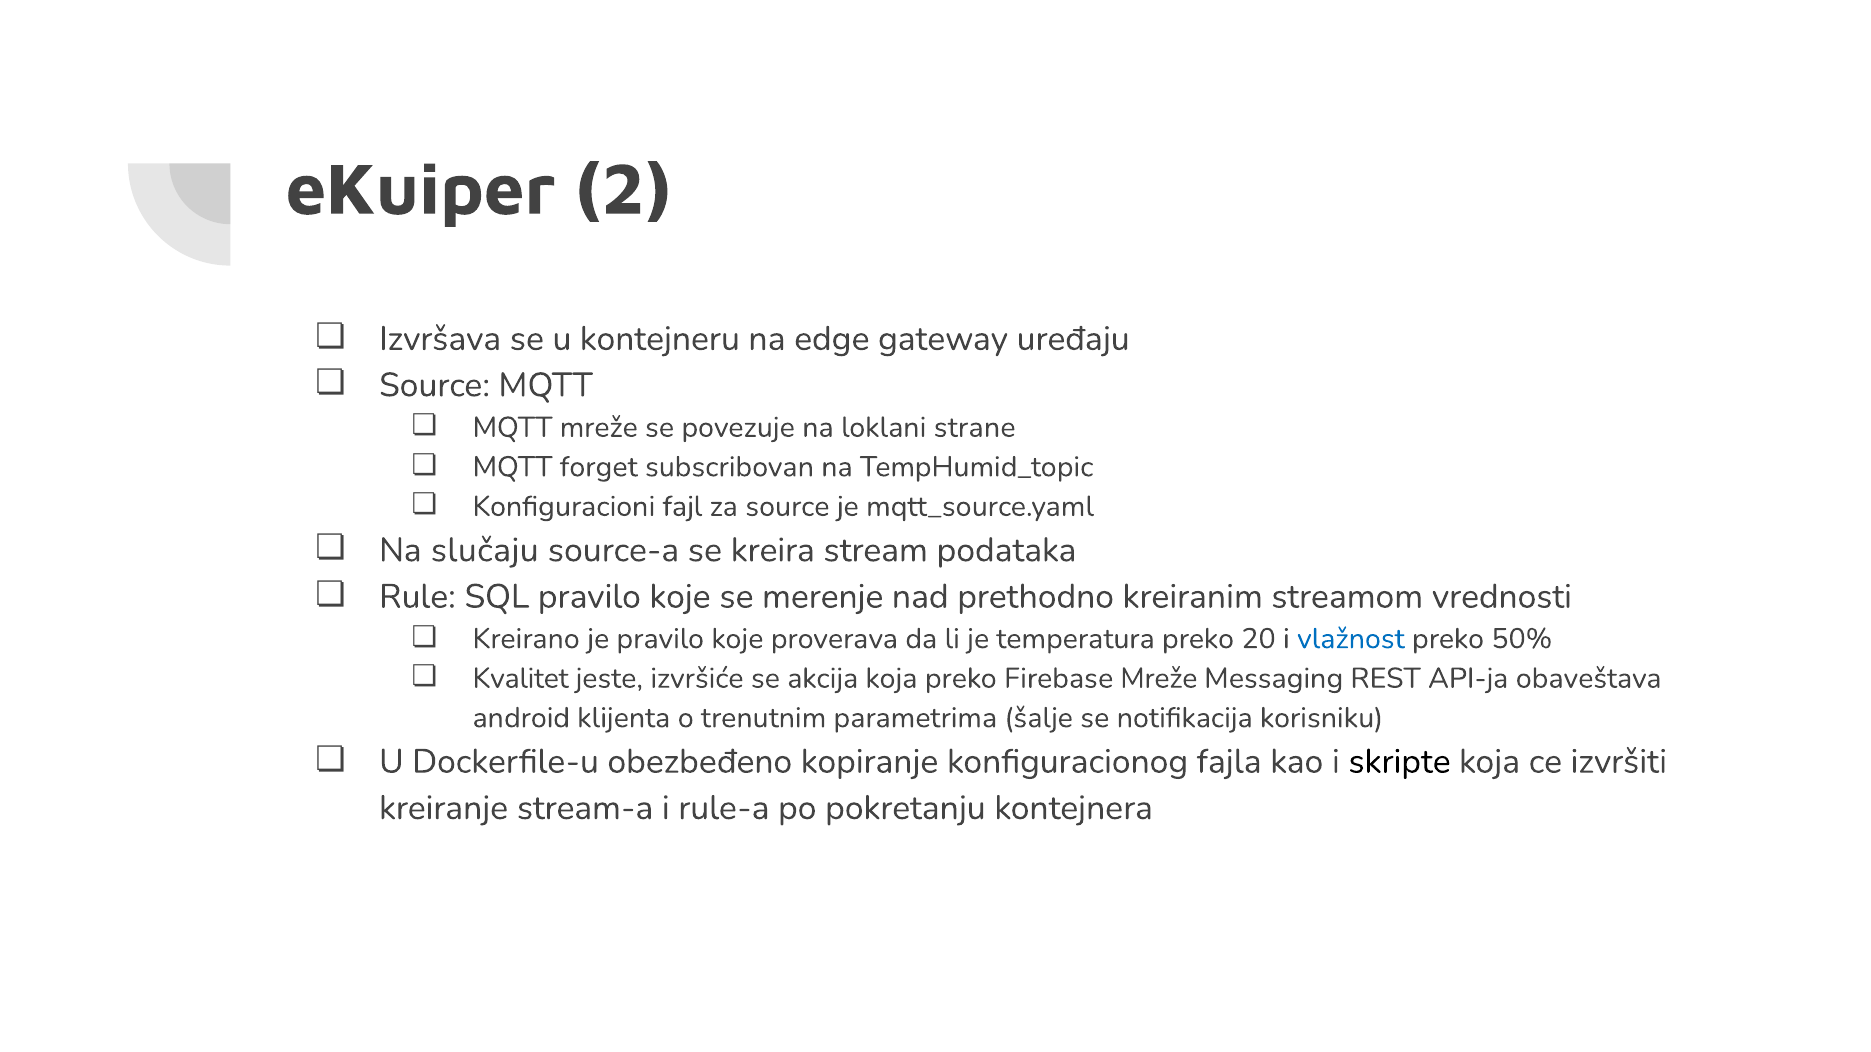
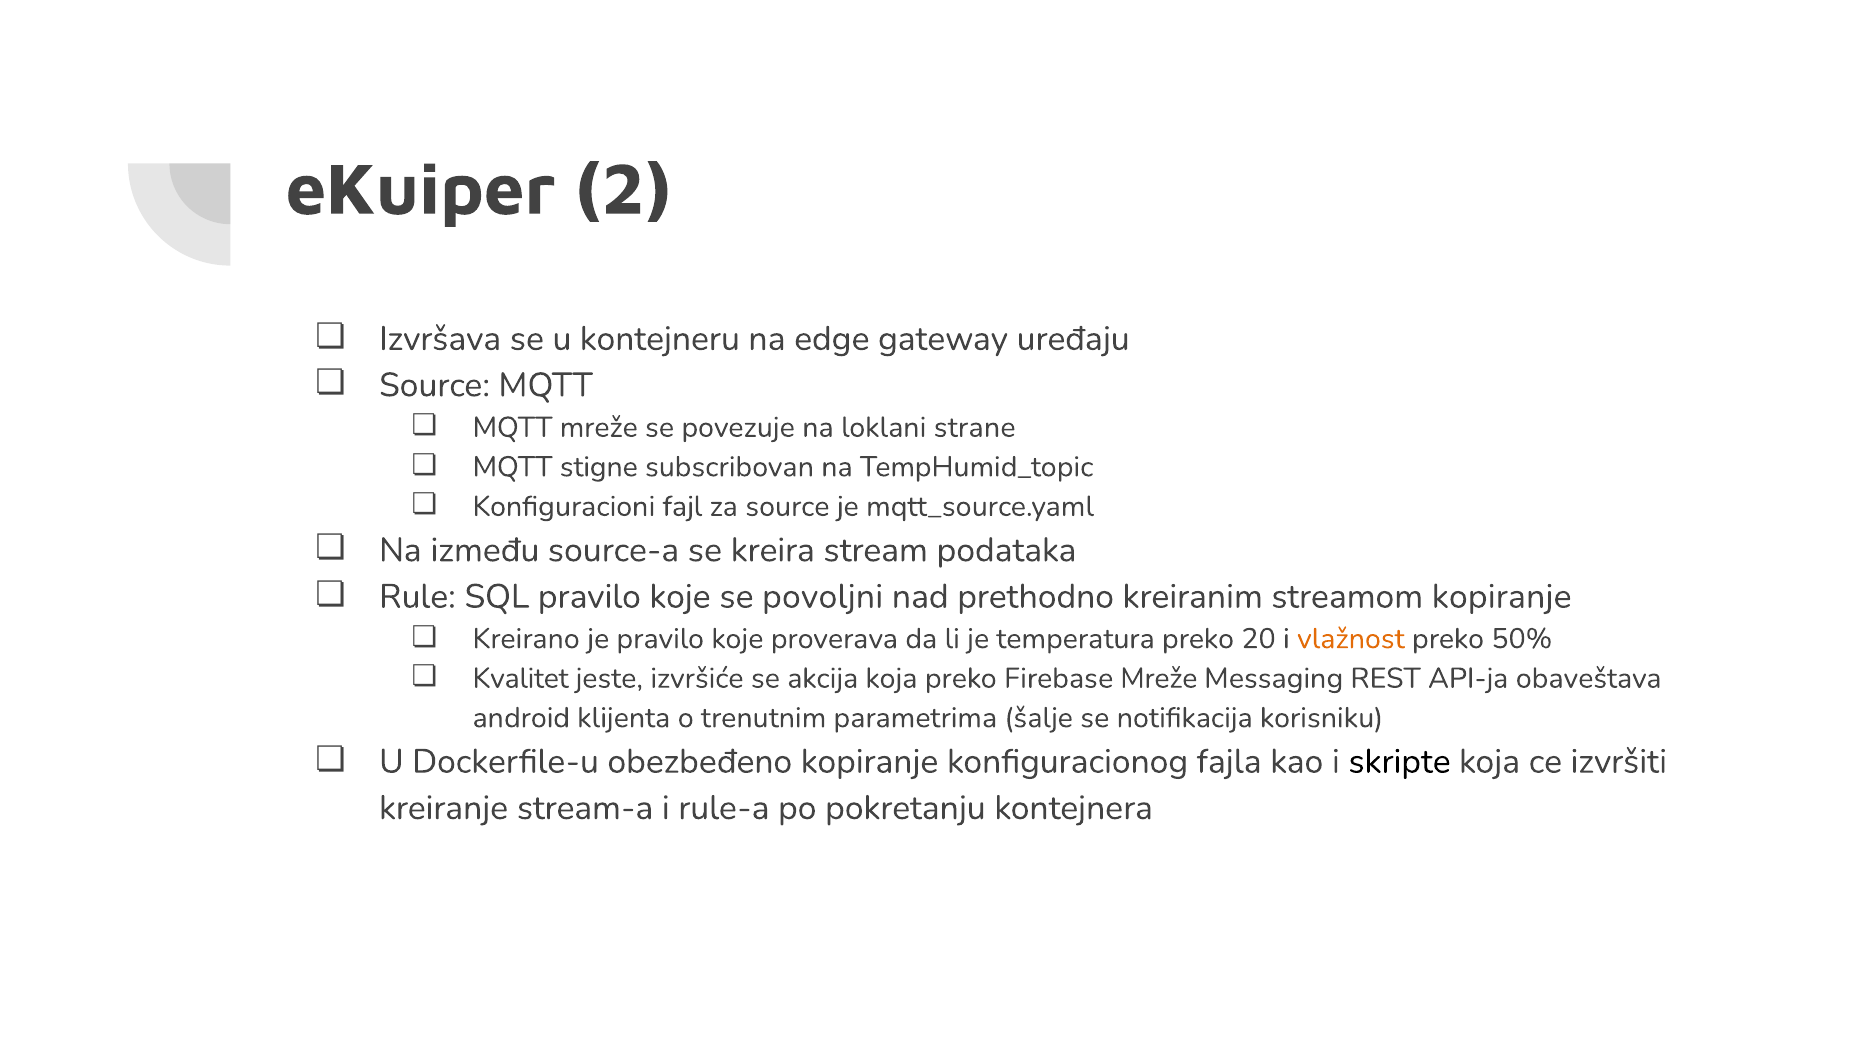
forget: forget -> stigne (599, 467)
slučaju: slučaju -> između (485, 550)
merenje: merenje -> povoljni (823, 597)
streamom vrednosti: vrednosti -> kopiranje (1502, 597)
vlažnost colour: blue -> orange (1351, 639)
